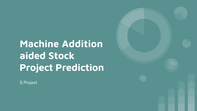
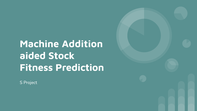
Project: Project -> Fitness (36, 67)
